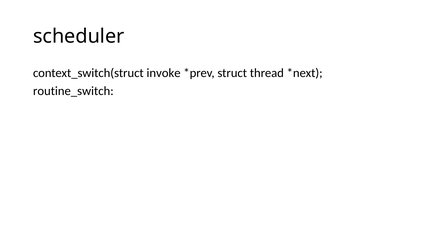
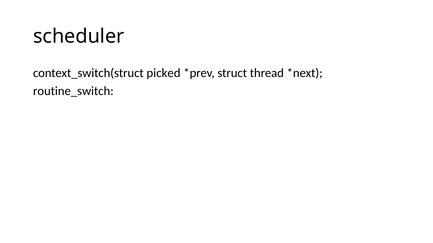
invoke: invoke -> picked (164, 73)
